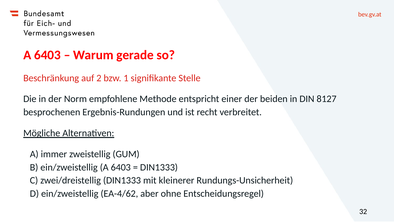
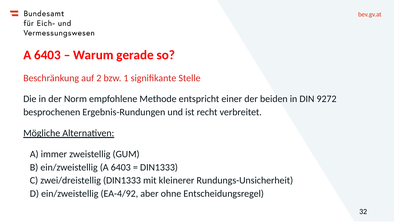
8127: 8127 -> 9272 (327, 99)
EA-4/62: EA-4/62 -> EA-4/92 (119, 193)
